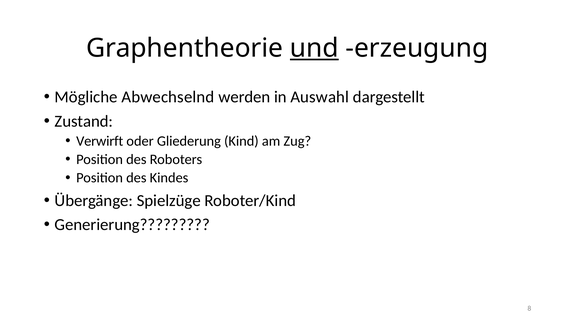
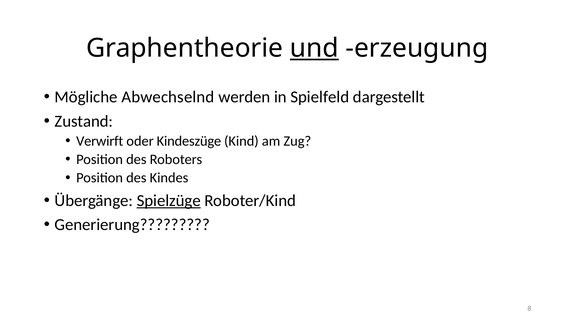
Auswahl: Auswahl -> Spielfeld (320, 97)
Gliederung: Gliederung -> Kindeszüge (189, 141)
Spielzüge underline: none -> present (169, 201)
